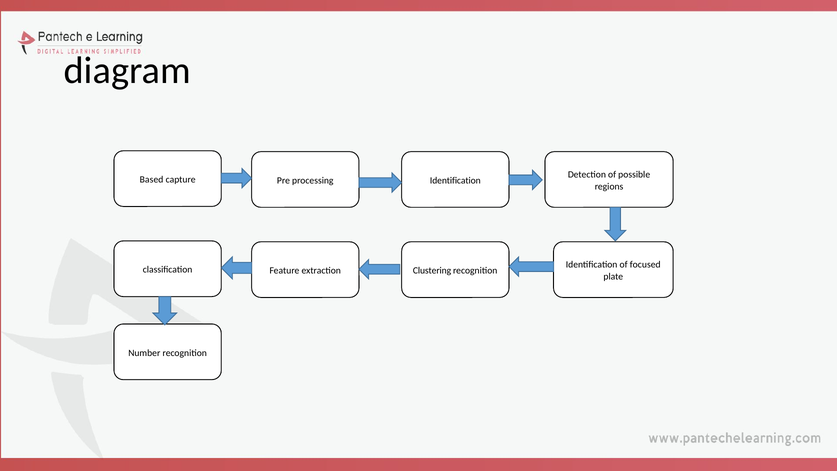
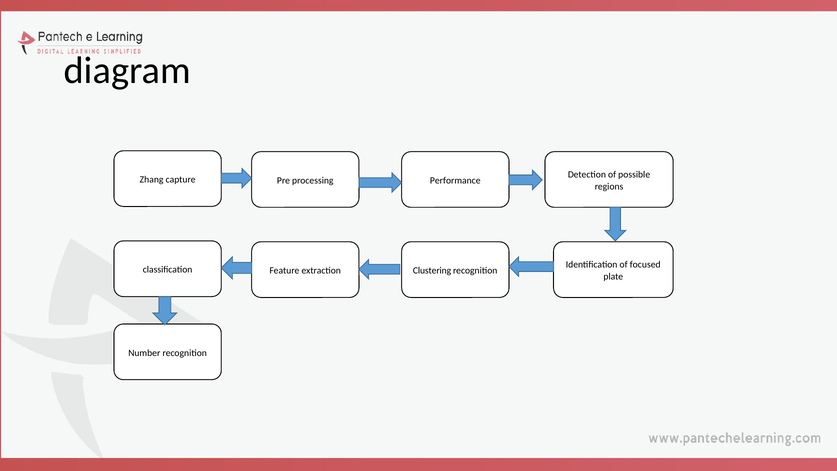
Based: Based -> Zhang (152, 180)
processing Identification: Identification -> Performance (455, 180)
